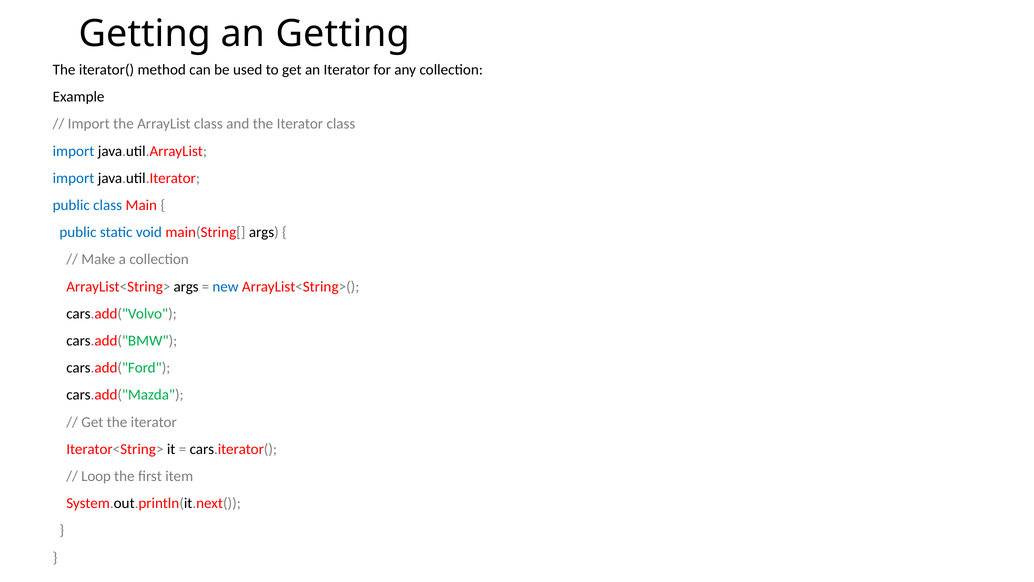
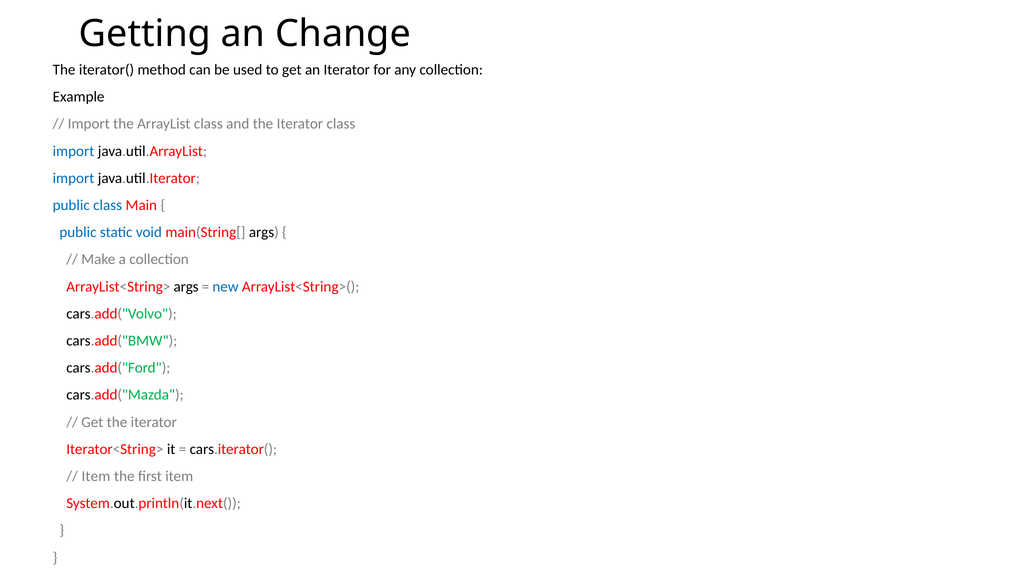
an Getting: Getting -> Change (343, 34)
Loop: Loop -> Item (96, 476)
